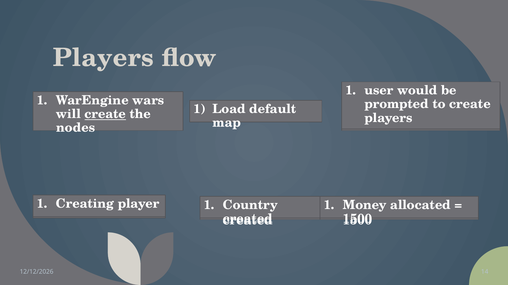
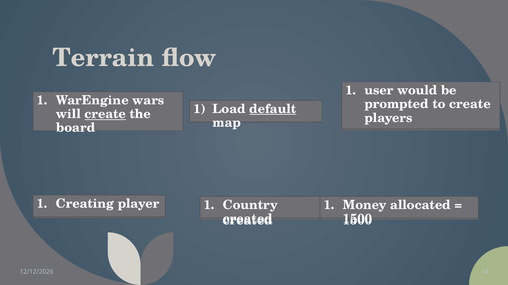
Players: Players -> Terrain (103, 58)
default underline: none -> present (273, 109)
nodes: nodes -> board (76, 128)
